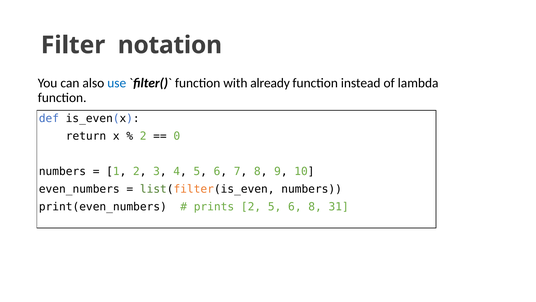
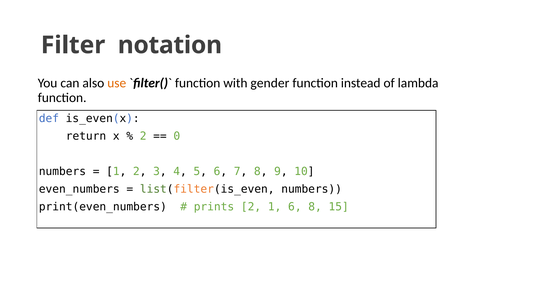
use colour: blue -> orange (117, 83)
already: already -> gender (270, 83)
2 5: 5 -> 1 (275, 206)
31: 31 -> 15 (339, 206)
